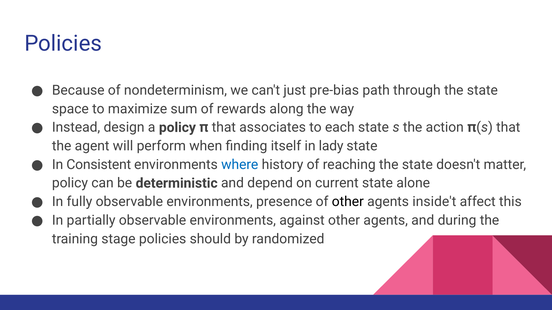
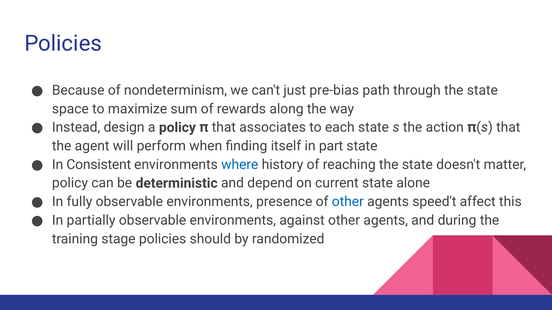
lady: lady -> part (331, 146)
other colour: black -> blue (348, 202)
inside't: inside't -> speed't (434, 202)
